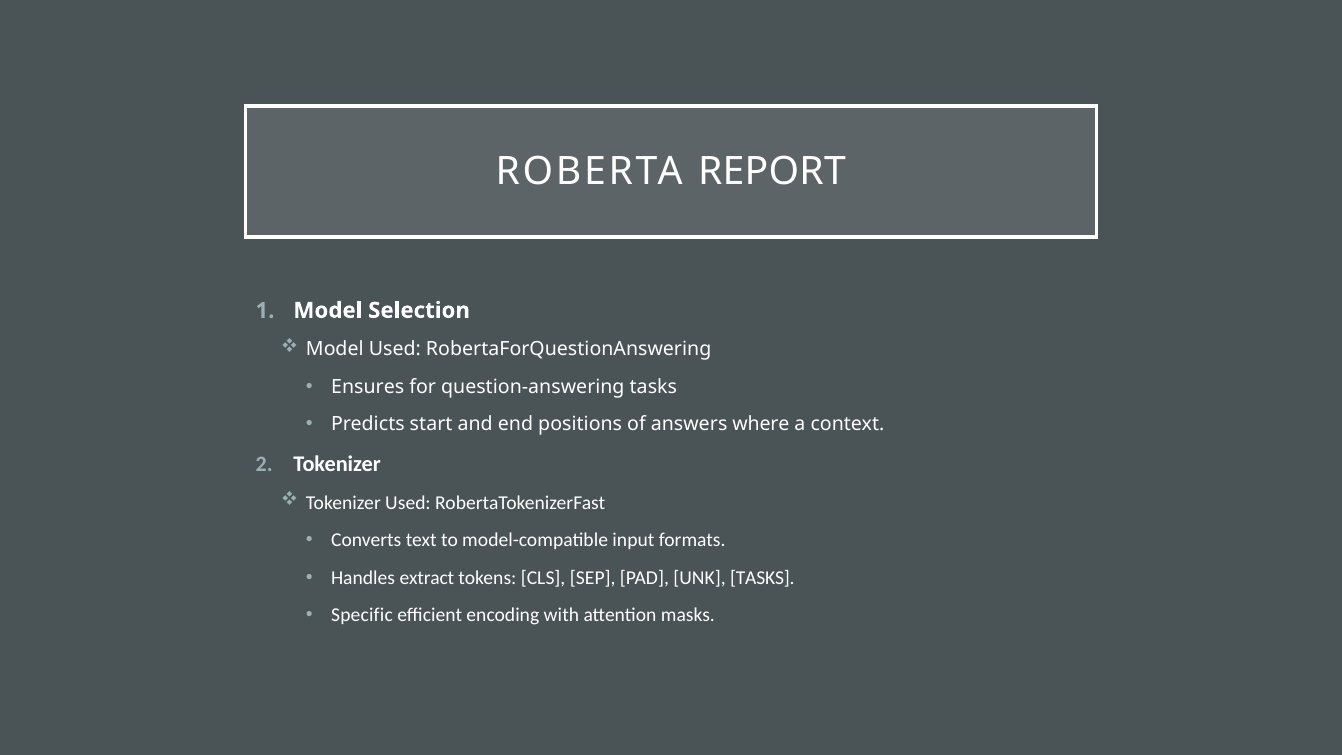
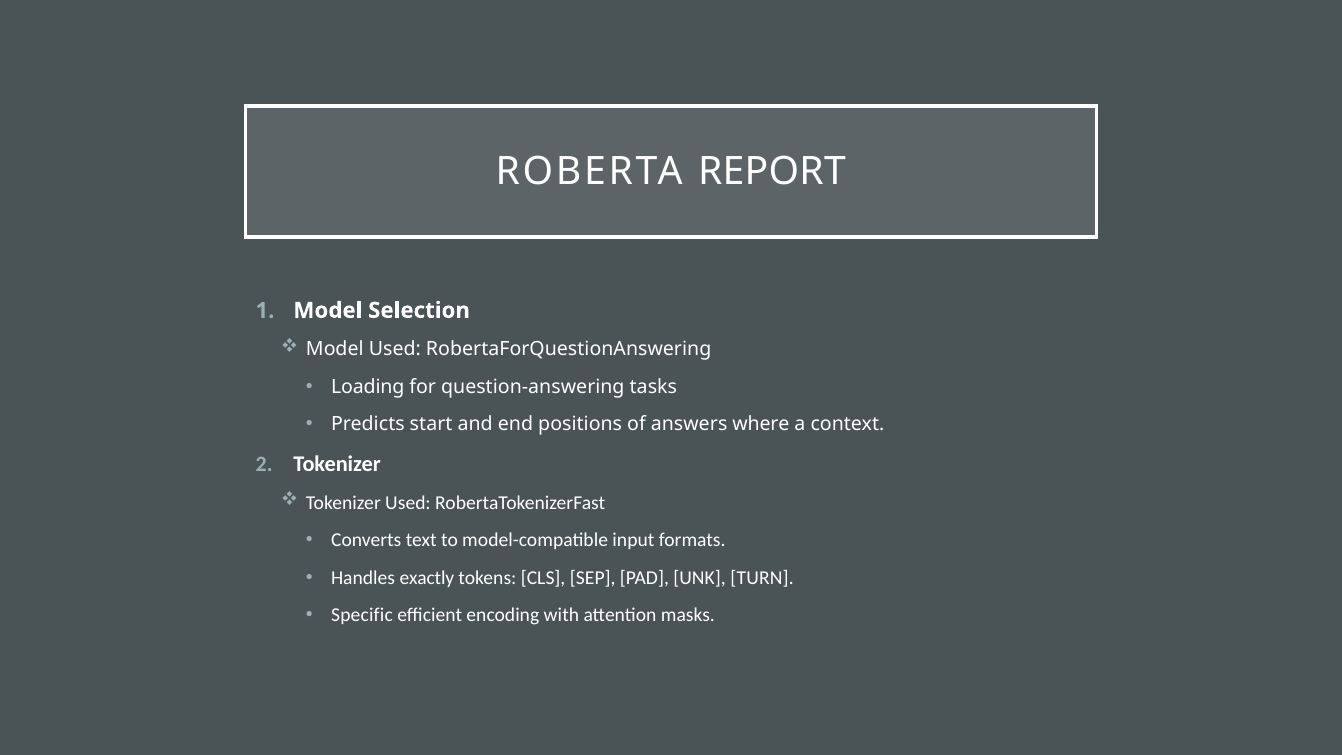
Ensures: Ensures -> Loading (368, 387)
extract: extract -> exactly (427, 578)
UNK TASKS: TASKS -> TURN (762, 578)
